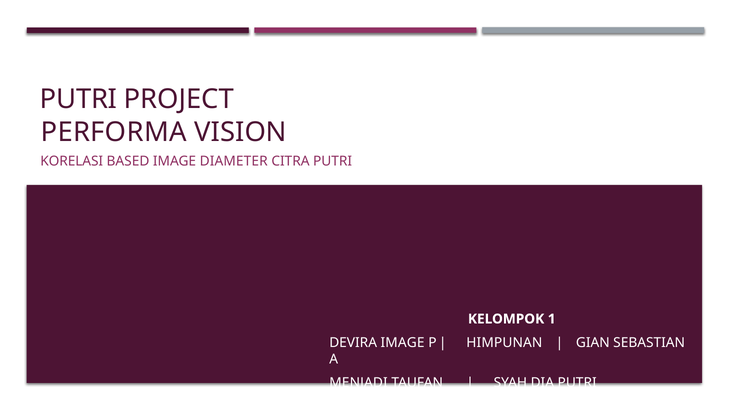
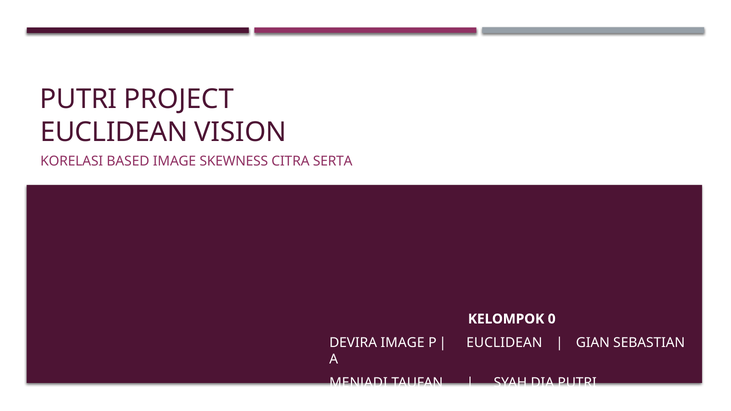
PERFORMA: PERFORMA -> EUCLIDEAN (114, 132)
DIAMETER: DIAMETER -> SKEWNESS (234, 162)
CITRA PUTRI: PUTRI -> SERTA (333, 162)
1: 1 -> 0 (552, 319)
HIMPUNAN: HIMPUNAN -> EUCLIDEAN (504, 343)
